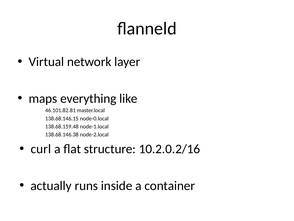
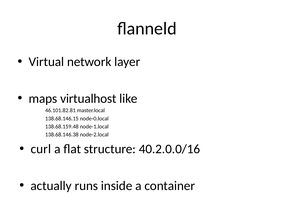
everything: everything -> virtualhost (88, 98)
10.2.0.2/16: 10.2.0.2/16 -> 40.2.0.0/16 (169, 149)
